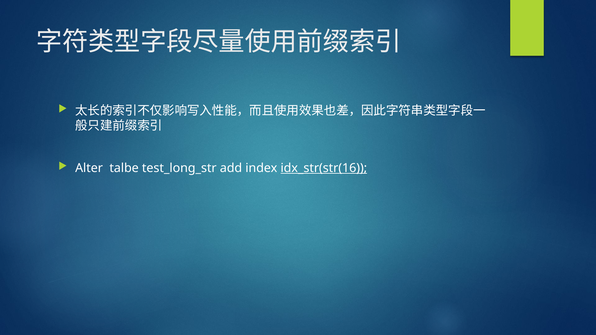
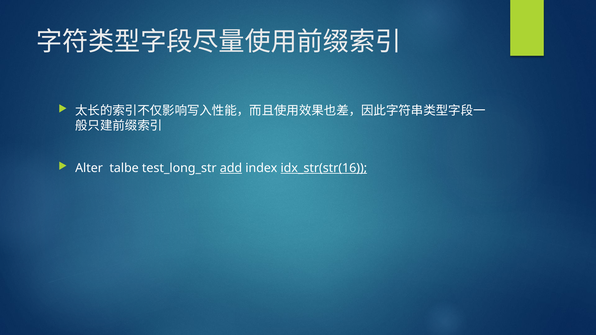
add underline: none -> present (231, 168)
